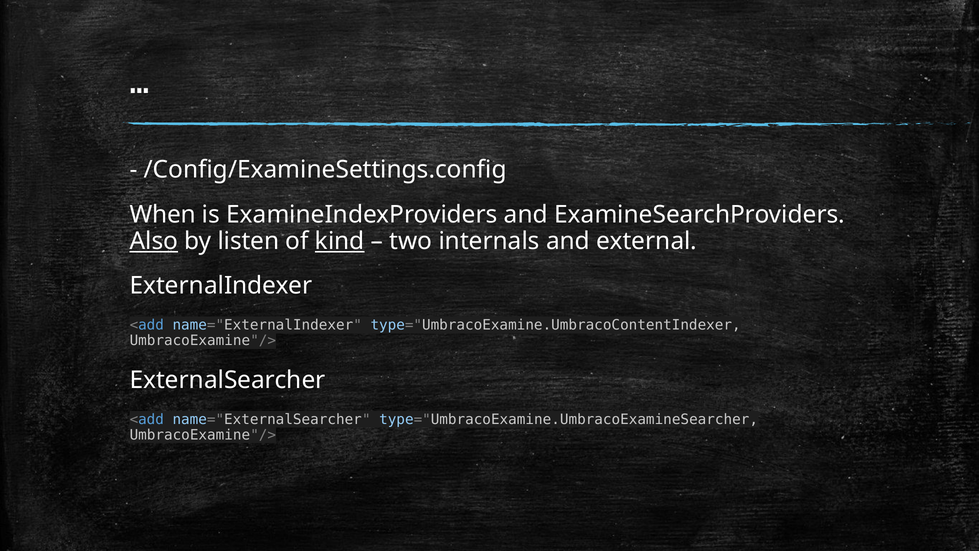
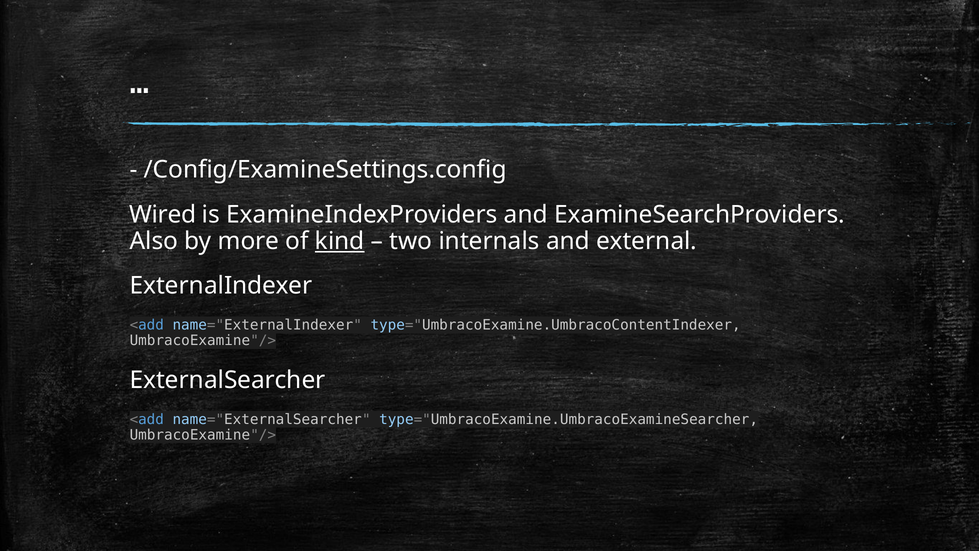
When: When -> Wired (163, 215)
Also underline: present -> none (154, 241)
listen: listen -> more (248, 241)
